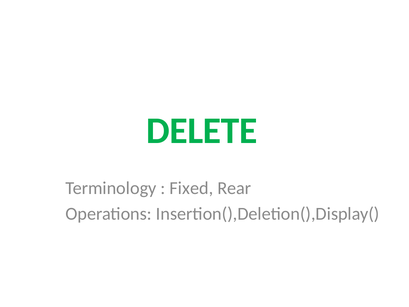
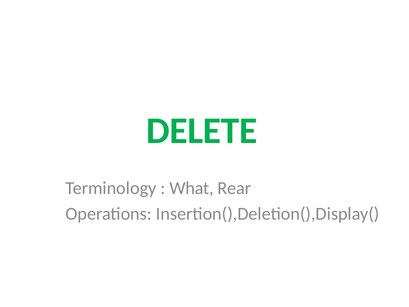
Fixed: Fixed -> What (192, 188)
